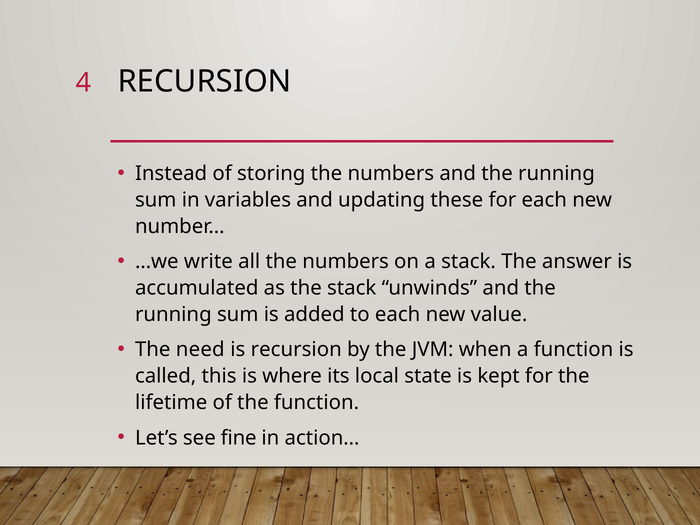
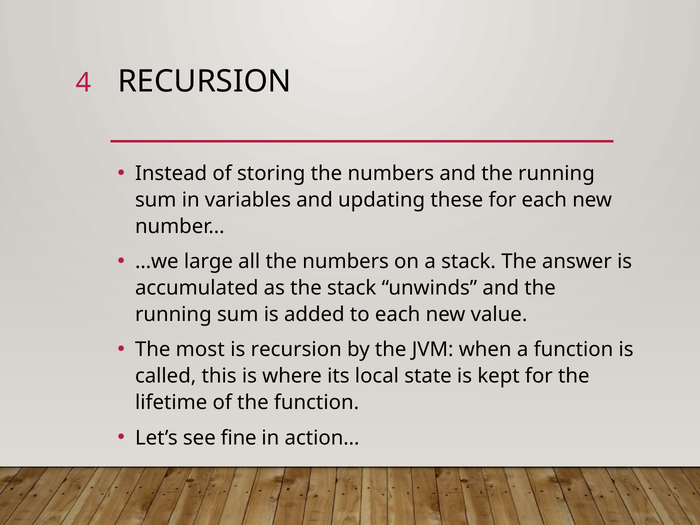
write: write -> large (208, 262)
need: need -> most (200, 350)
